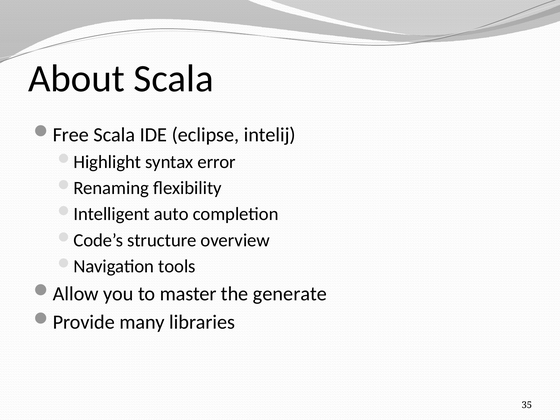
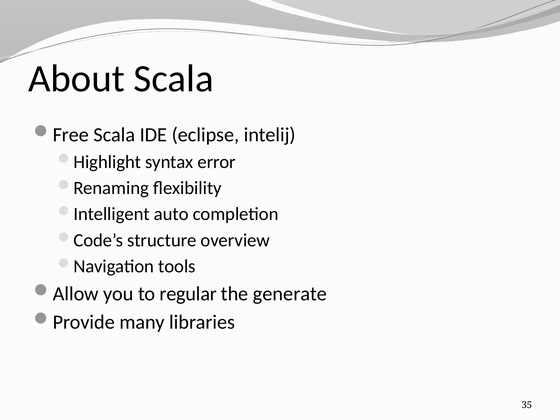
master: master -> regular (188, 294)
